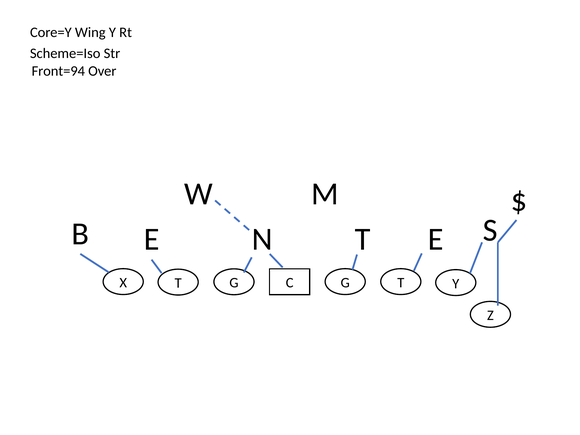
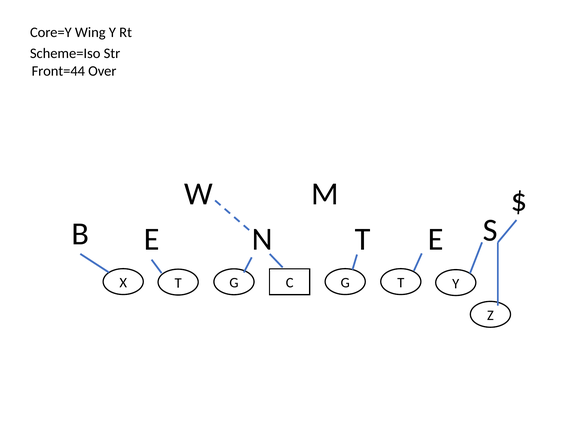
Front=94: Front=94 -> Front=44 (58, 71)
